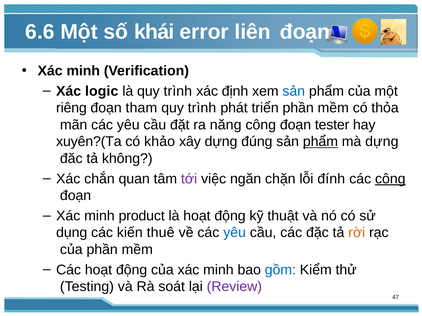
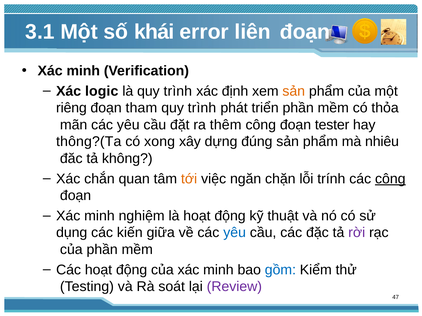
6.6: 6.6 -> 3.1 (40, 32)
sản colour: blue -> orange (294, 91)
năng: năng -> thêm (226, 125)
xuyên?(Ta: xuyên?(Ta -> thông?(Ta (89, 142)
khảo: khảo -> xong (160, 142)
phẩm underline: present -> none (320, 142)
mà dựng: dựng -> nhiêu (382, 142)
tới colour: purple -> orange (189, 179)
đính: đính -> trính (331, 179)
product: product -> nghiệm (142, 216)
thuê: thuê -> giữa (161, 233)
rời colour: orange -> purple (357, 233)
